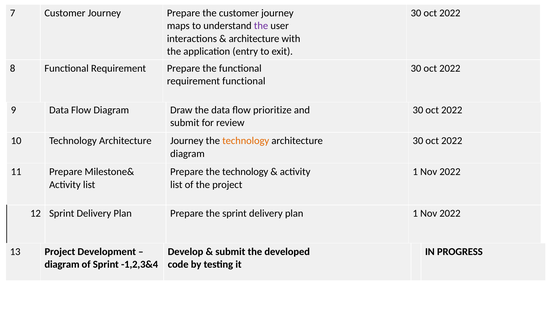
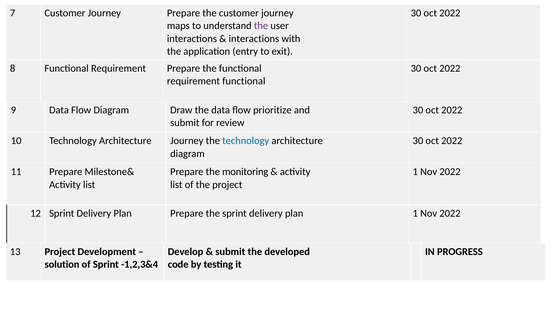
architecture: architecture -> interactions (254, 39)
technology colour: orange -> blue (246, 141)
Prepare the technology: technology -> monitoring (245, 172)
diagram: diagram -> solution (62, 264)
